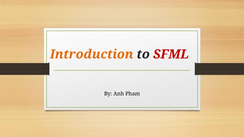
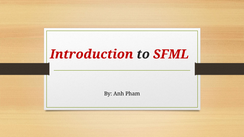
Introduction colour: orange -> red (92, 54)
